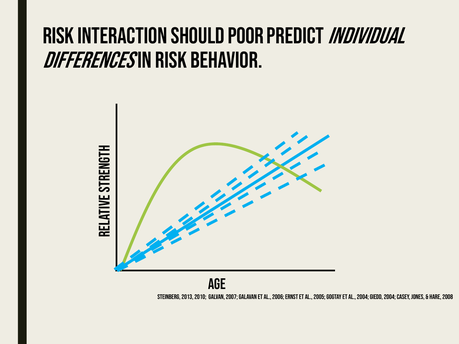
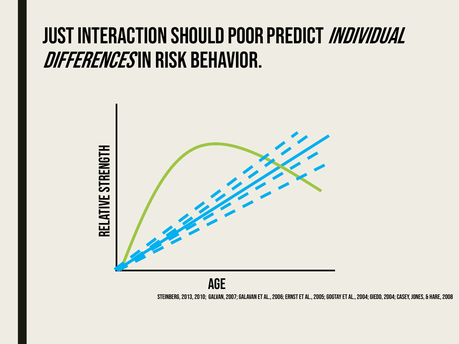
Risk: Risk -> Just (58, 36)
